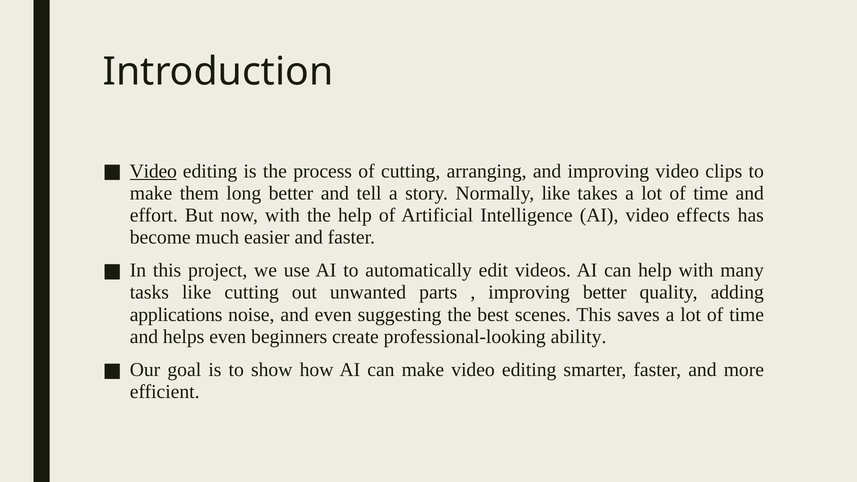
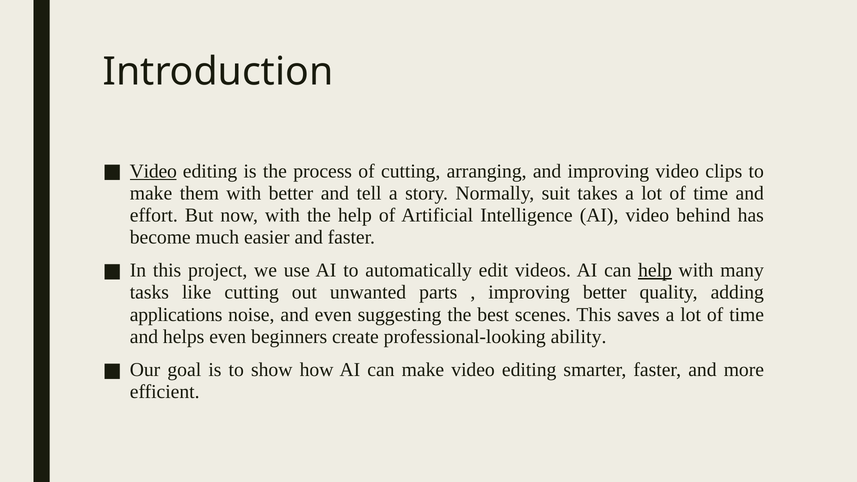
them long: long -> with (244, 193)
Normally like: like -> suit (556, 193)
effects: effects -> behind (703, 215)
help underline: none -> present (655, 270)
